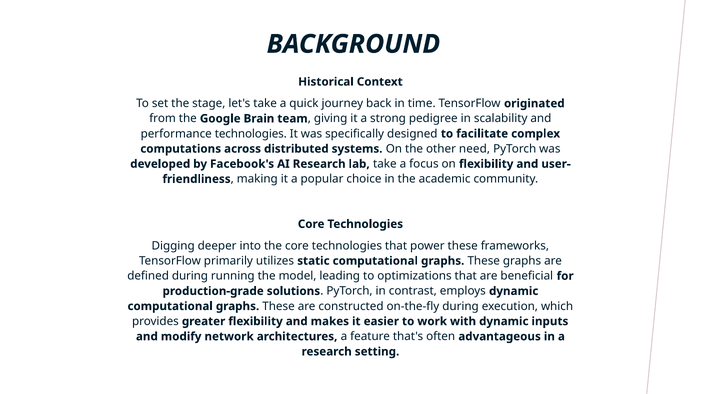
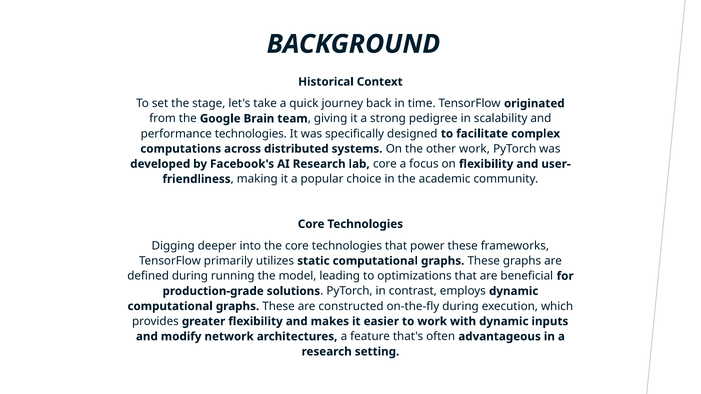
other need: need -> work (474, 149)
lab take: take -> core (385, 164)
